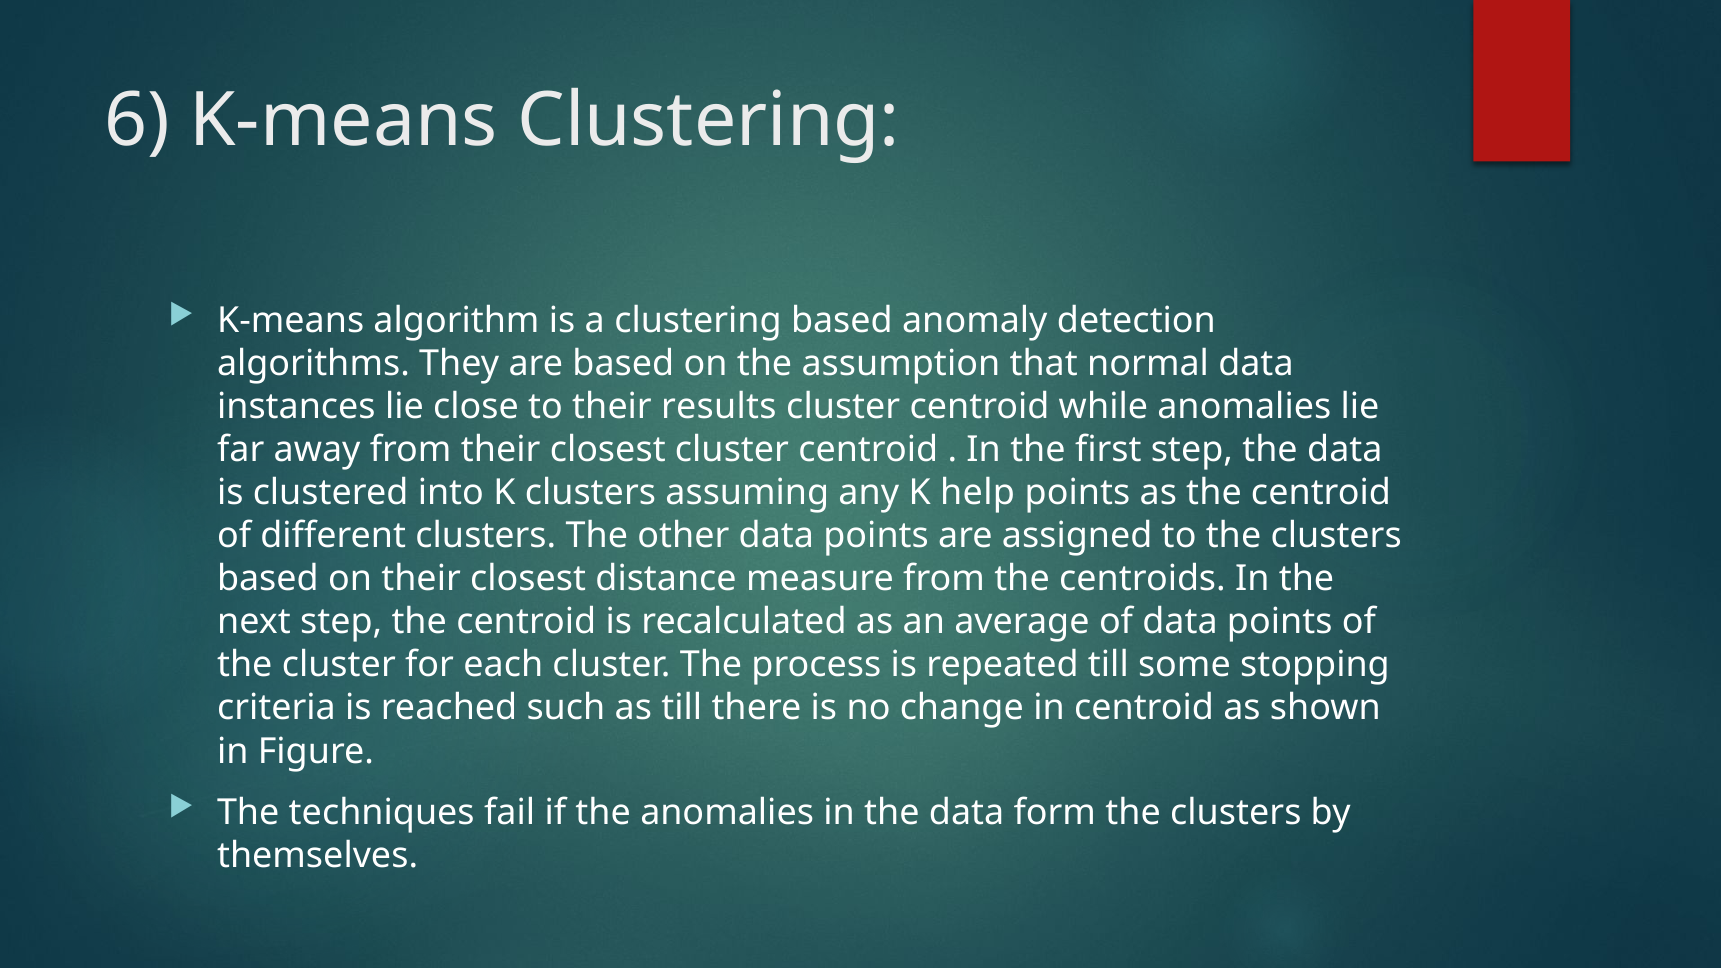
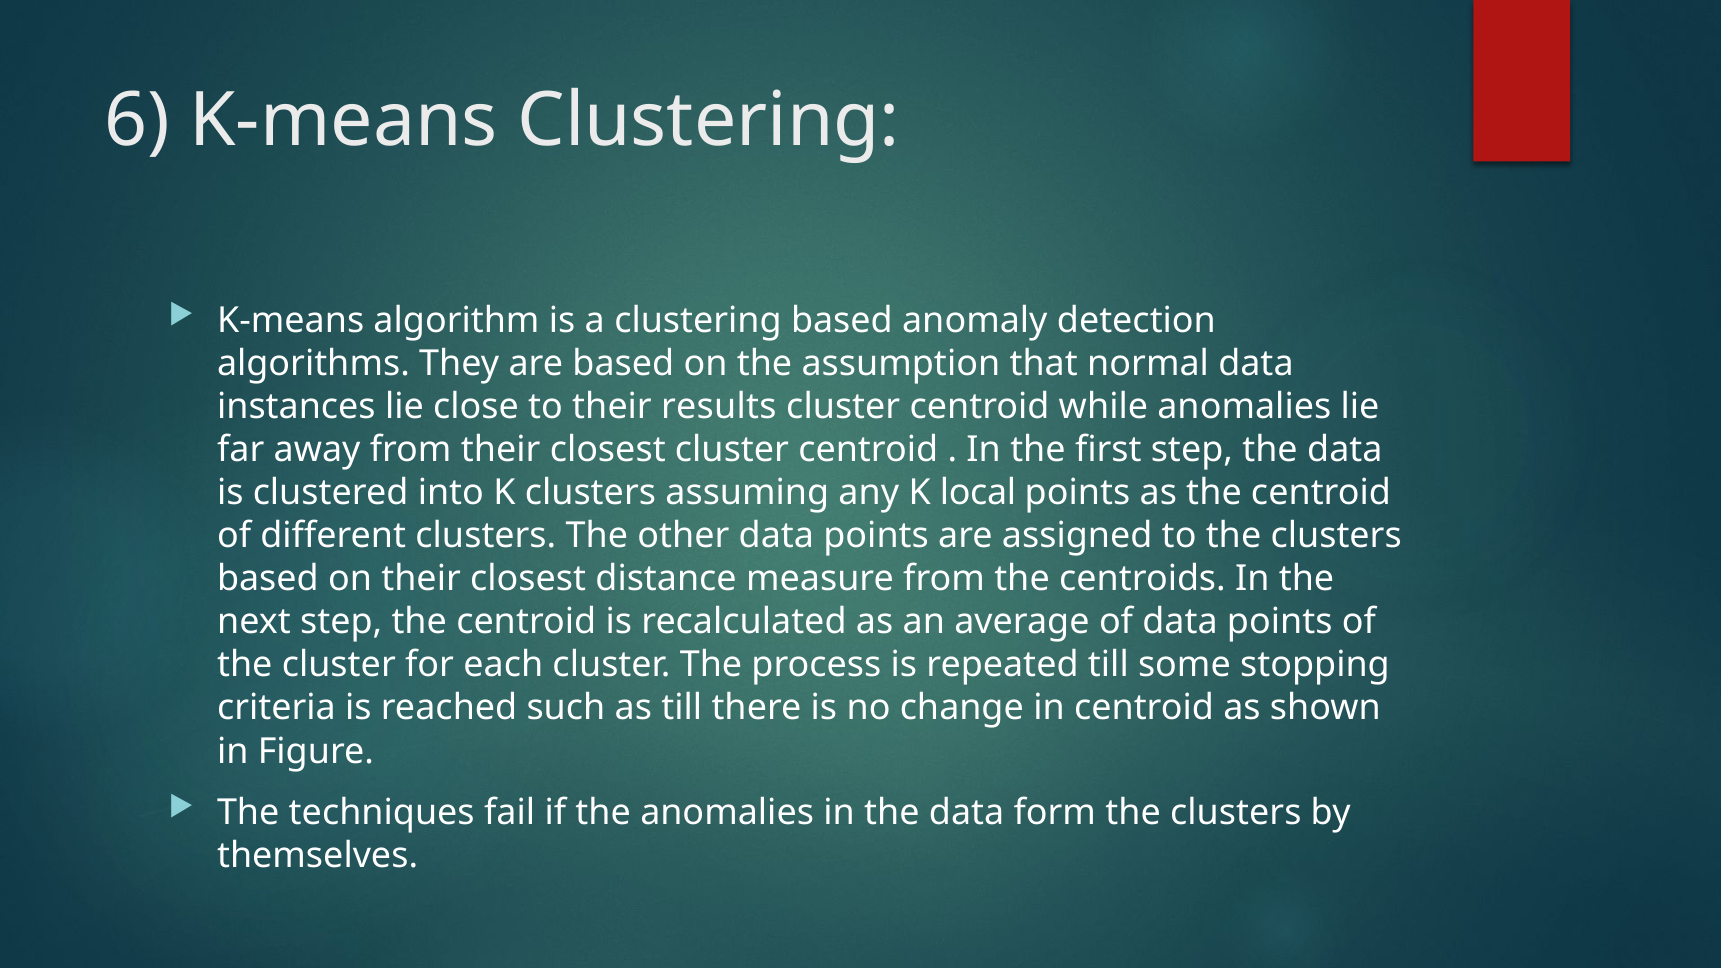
help: help -> local (978, 493)
